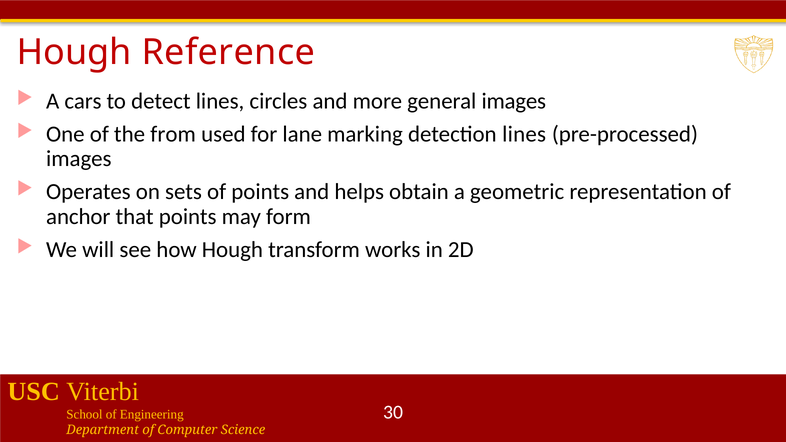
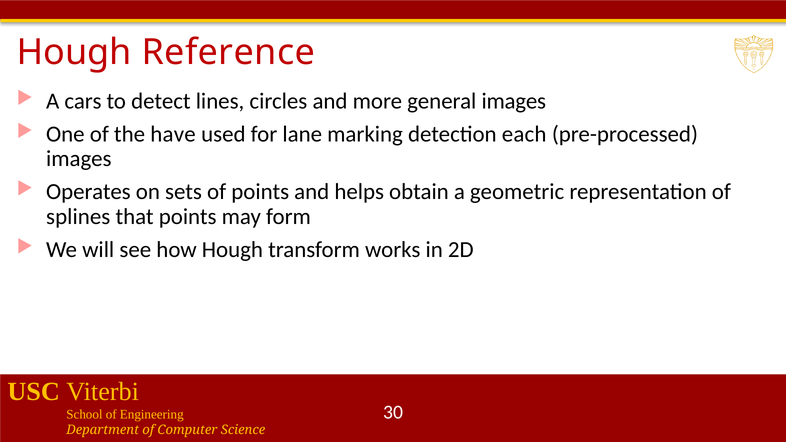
from: from -> have (173, 134)
detection lines: lines -> each (524, 134)
anchor: anchor -> splines (78, 217)
